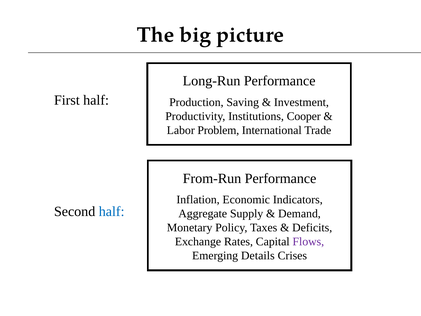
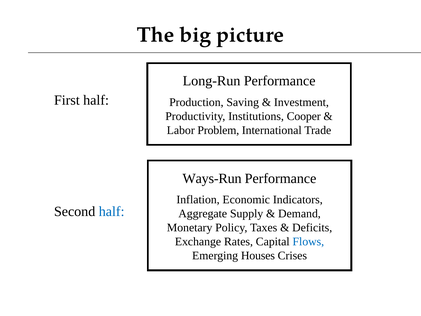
From-Run: From-Run -> Ways-Run (212, 178)
Flows colour: purple -> blue (308, 241)
Details: Details -> Houses (258, 256)
